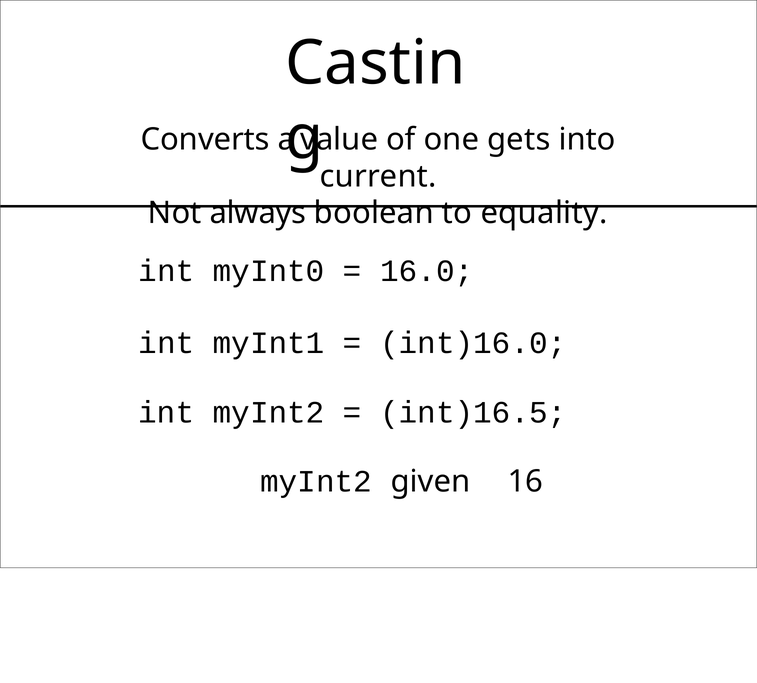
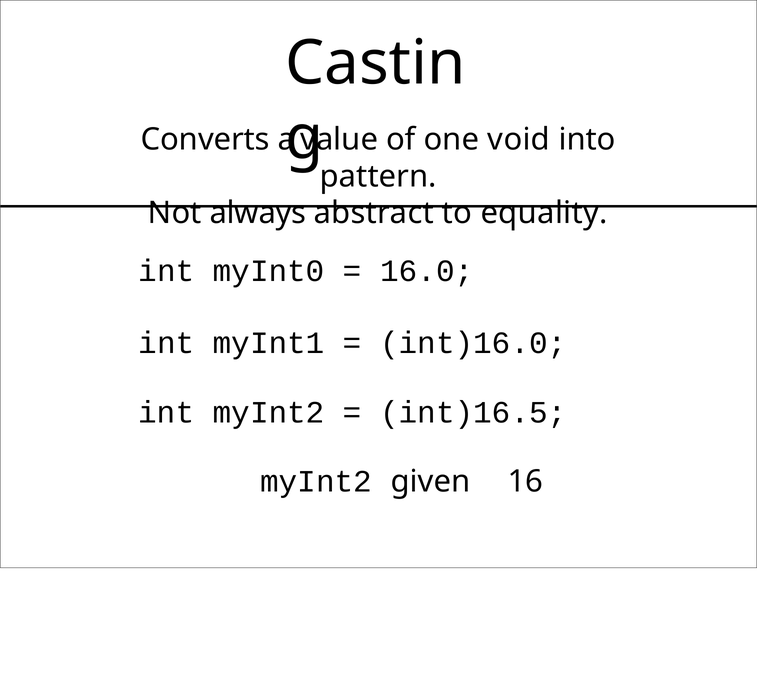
gets: gets -> void (519, 140)
current: current -> pattern (378, 176)
boolean: boolean -> abstract (374, 213)
